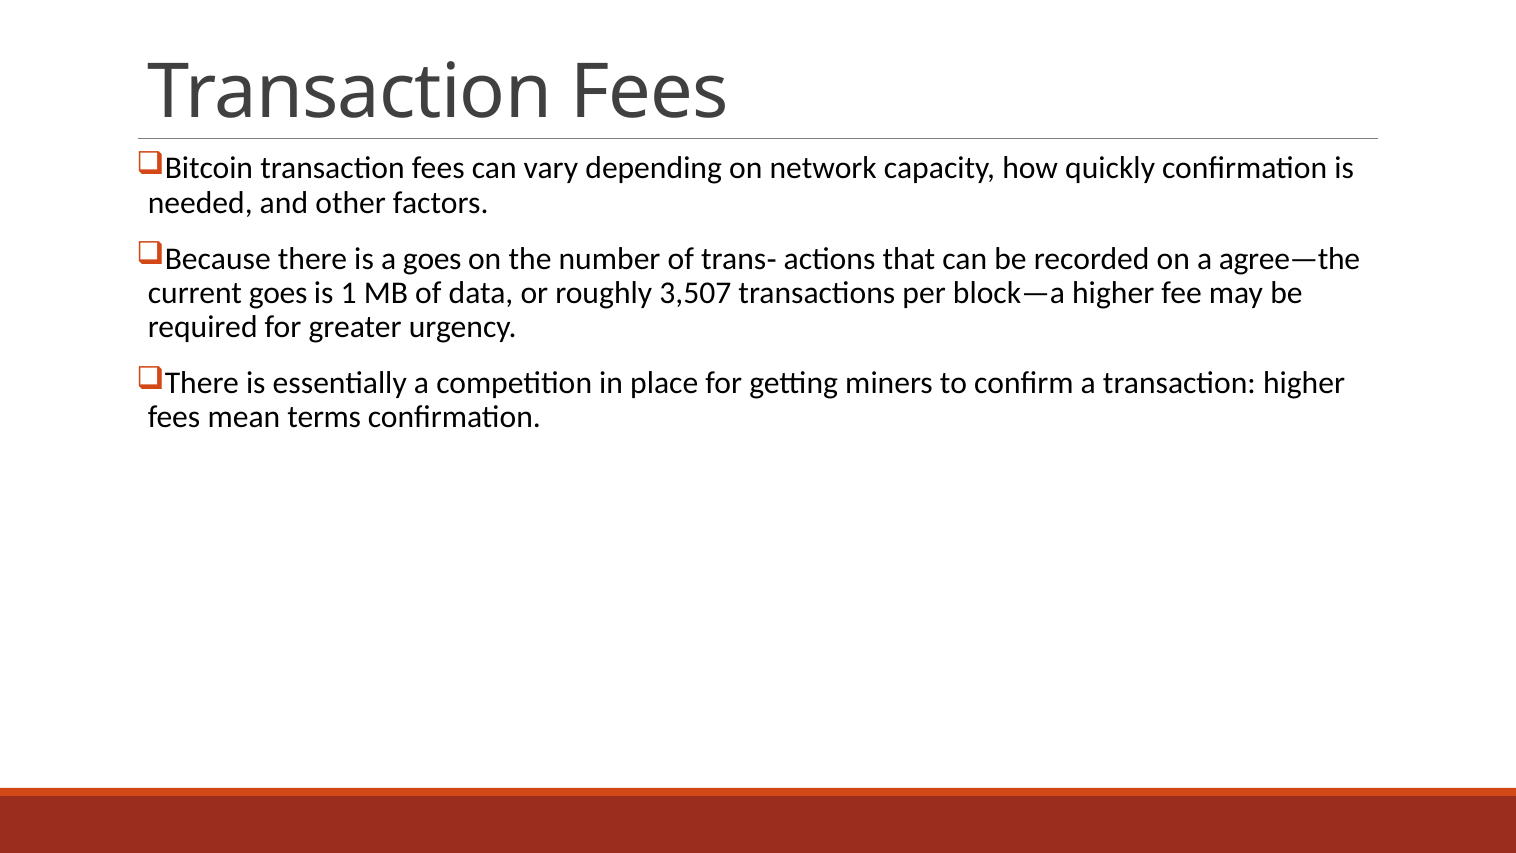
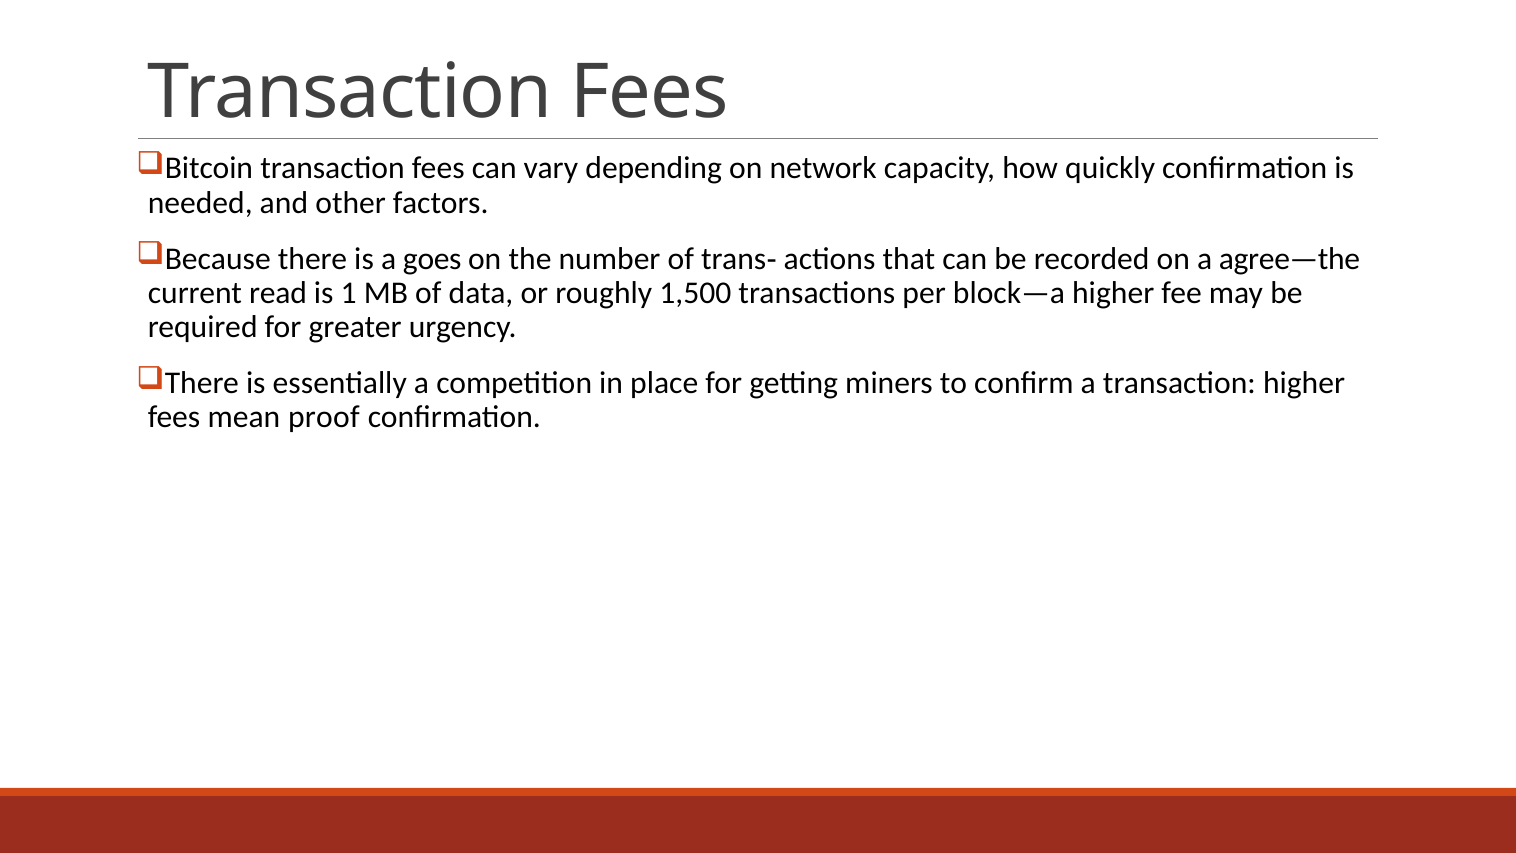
current goes: goes -> read (278, 293)
3,507: 3,507 -> 1,500 (695, 293)
terms: terms -> proof (324, 417)
